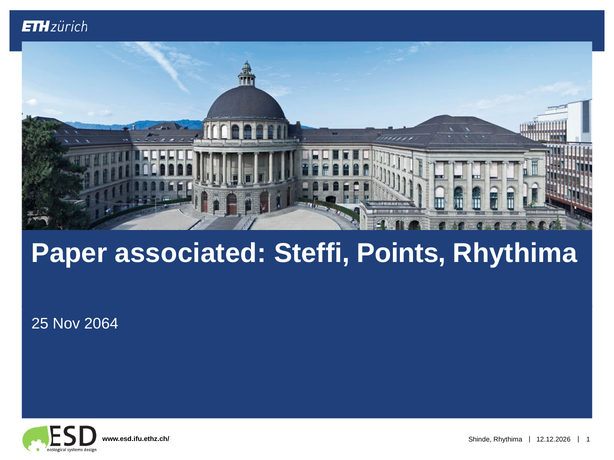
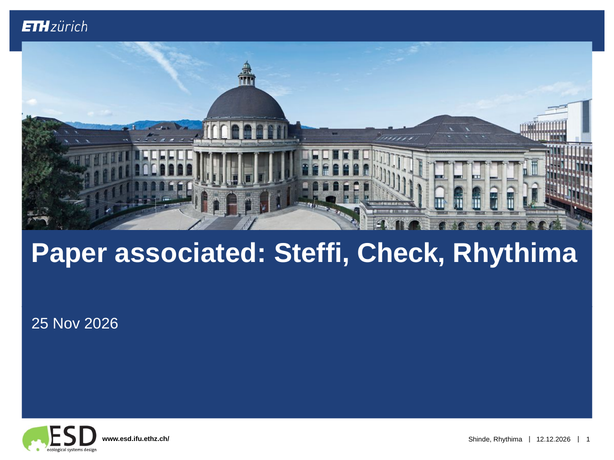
Points: Points -> Check (401, 253)
2064: 2064 -> 2026 (101, 324)
